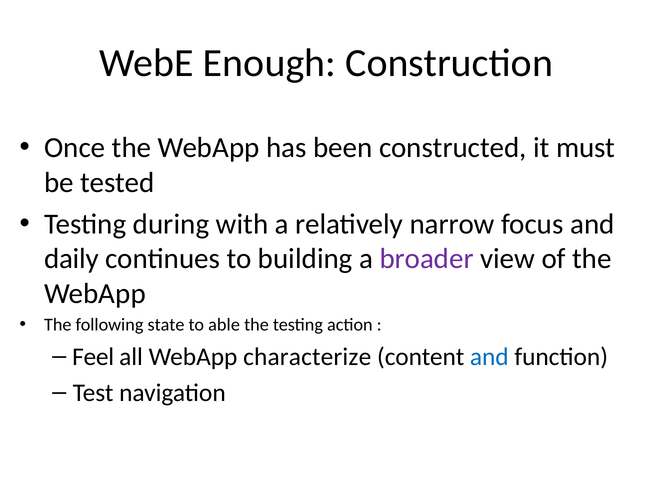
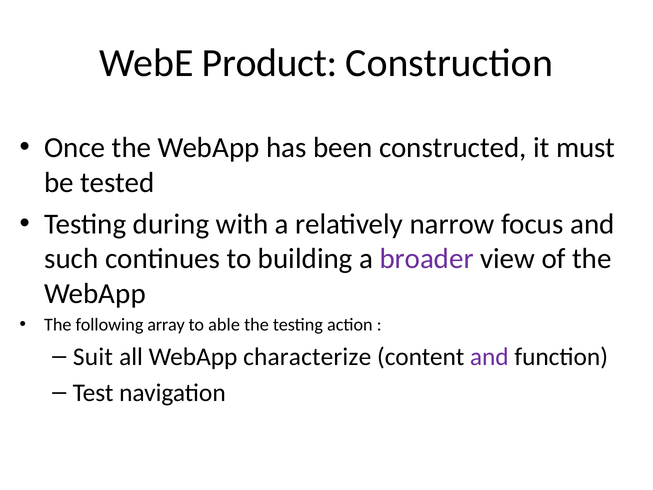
Enough: Enough -> Product (270, 63)
daily: daily -> such (71, 259)
state: state -> array (166, 325)
Feel: Feel -> Suit (93, 357)
and colour: blue -> purple (489, 357)
